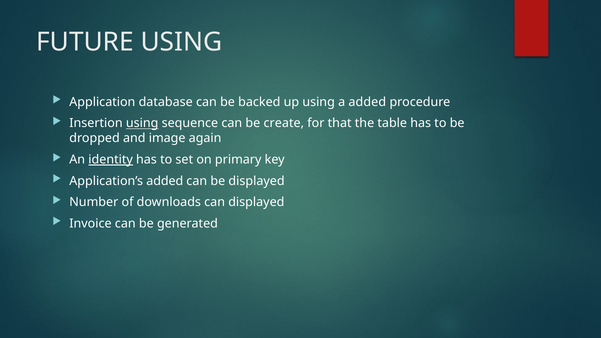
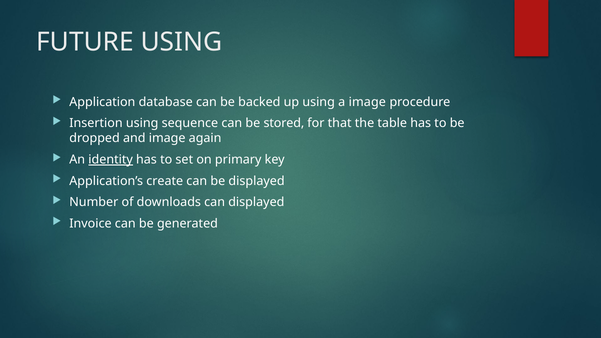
a added: added -> image (367, 102)
using underline: present -> none (142, 123)
create: create -> stored (284, 123)
Application’s added: added -> create (165, 181)
